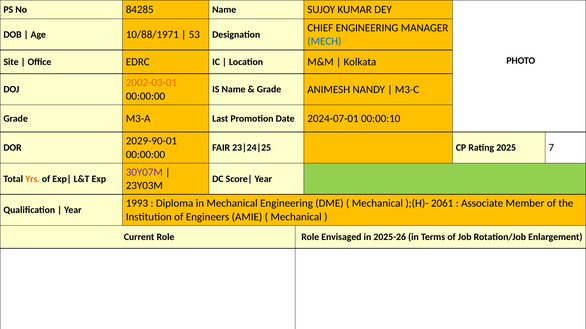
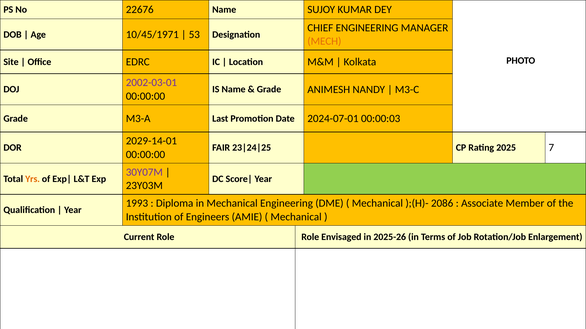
84285: 84285 -> 22676 (140, 10)
10/88/1971: 10/88/1971 -> 10/45/1971 (152, 35)
MECH colour: blue -> orange (324, 41)
2002-03-01 colour: orange -> purple (151, 83)
00:00:10: 00:00:10 -> 00:00:03 (381, 119)
2029-90-01: 2029-90-01 -> 2029-14-01 (151, 141)
2061: 2061 -> 2086 (442, 204)
